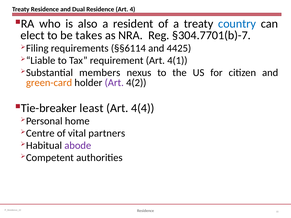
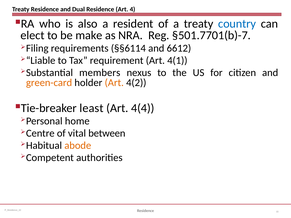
takes: takes -> make (89, 35)
§304.7701(b)-7: §304.7701(b)-7 -> §501.7701(b)-7 (211, 35)
4425: 4425 -> 6612 (179, 48)
Art colour: purple -> orange (114, 83)
partners: partners -> between (107, 133)
abode colour: purple -> orange (78, 146)
